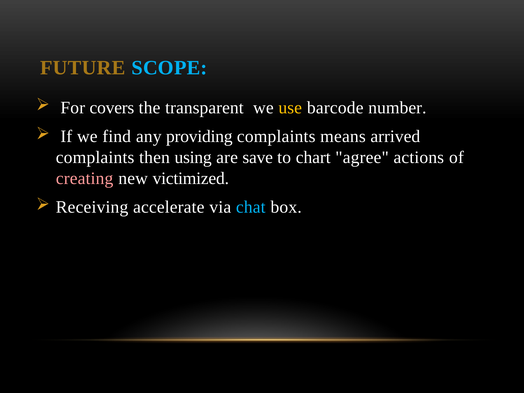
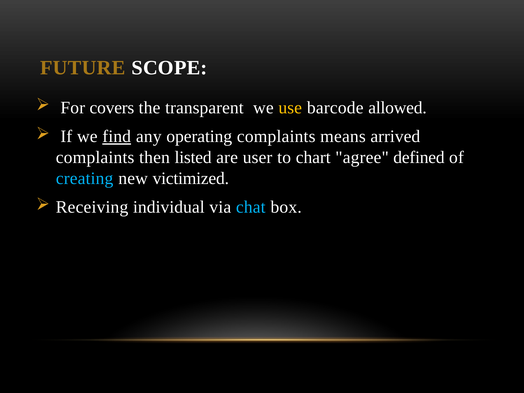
SCOPE colour: light blue -> white (169, 68)
number: number -> allowed (398, 108)
find underline: none -> present (117, 136)
providing: providing -> operating (199, 136)
using: using -> listed (193, 157)
save: save -> user (258, 157)
actions: actions -> defined (419, 157)
creating colour: pink -> light blue (85, 178)
accelerate: accelerate -> individual (169, 207)
